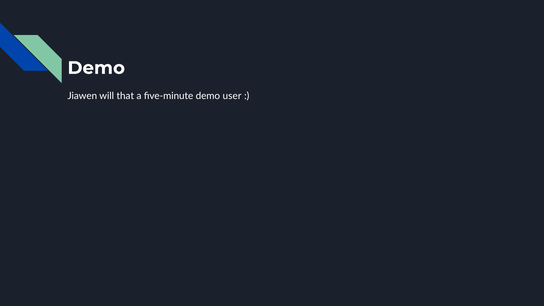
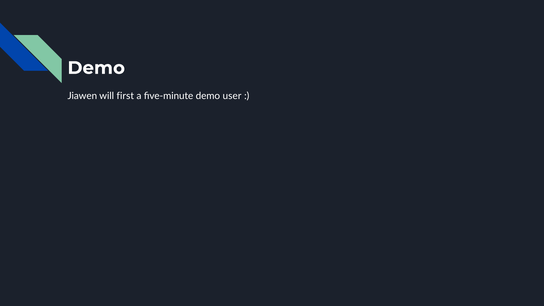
that: that -> first (125, 96)
